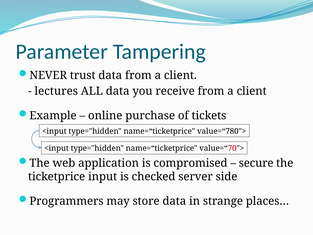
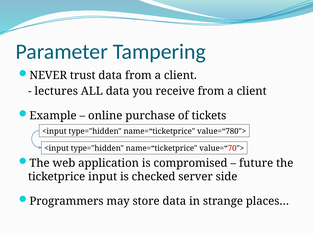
secure: secure -> future (256, 163)
